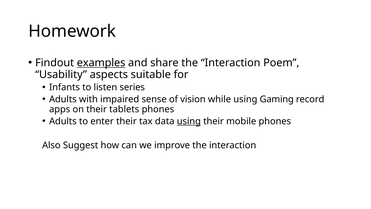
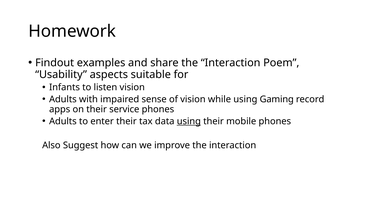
examples underline: present -> none (101, 63)
listen series: series -> vision (132, 87)
tablets: tablets -> service (124, 109)
